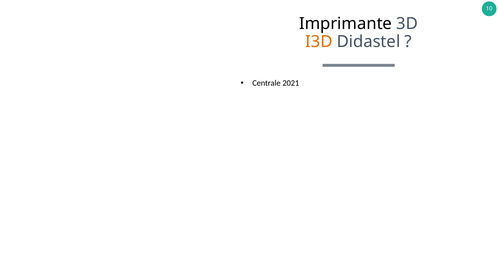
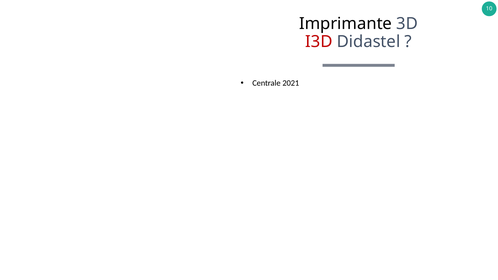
I3D colour: orange -> red (319, 42)
